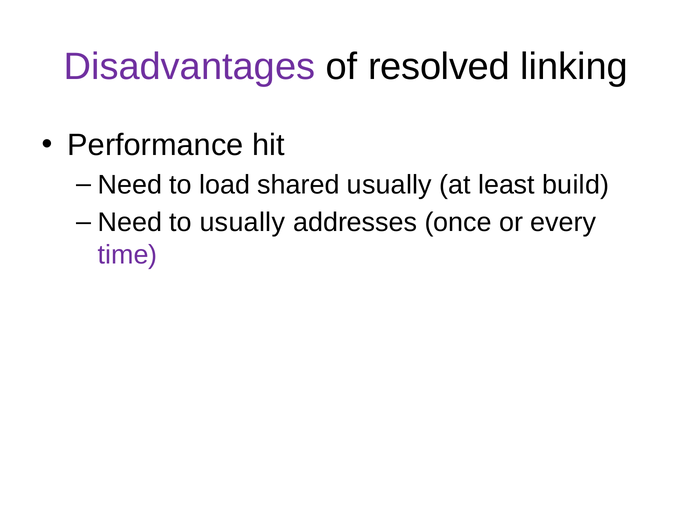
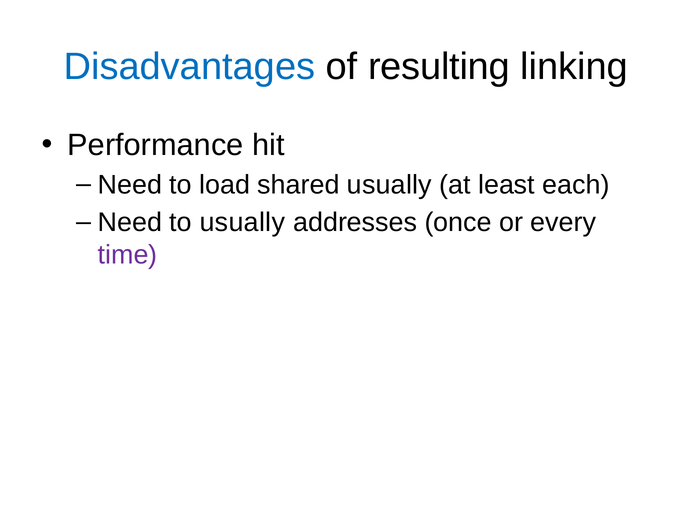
Disadvantages colour: purple -> blue (189, 67)
resolved: resolved -> resulting (439, 67)
build: build -> each (576, 185)
